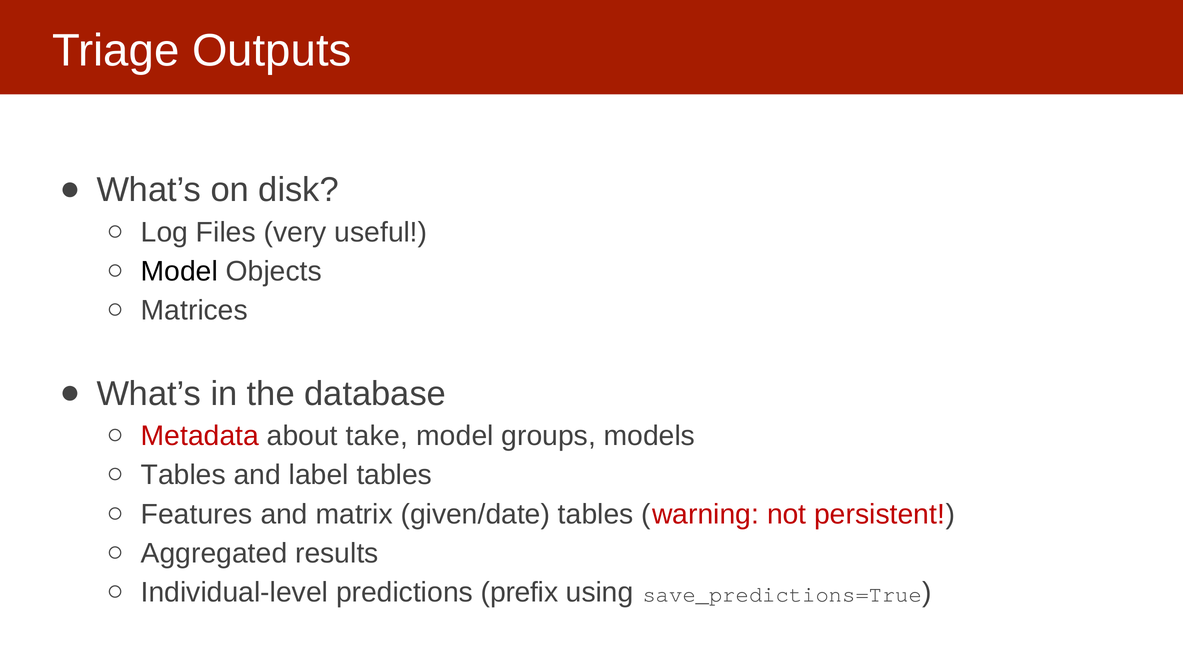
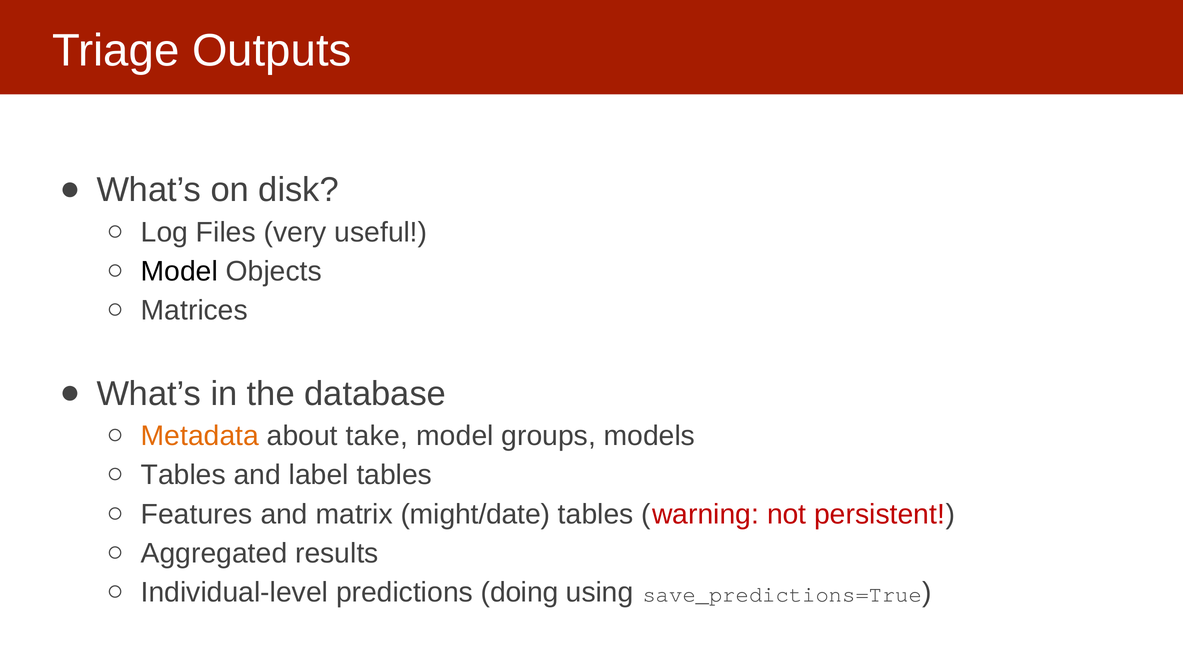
Metadata colour: red -> orange (200, 436)
given/date: given/date -> might/date (475, 515)
prefix: prefix -> doing (520, 593)
